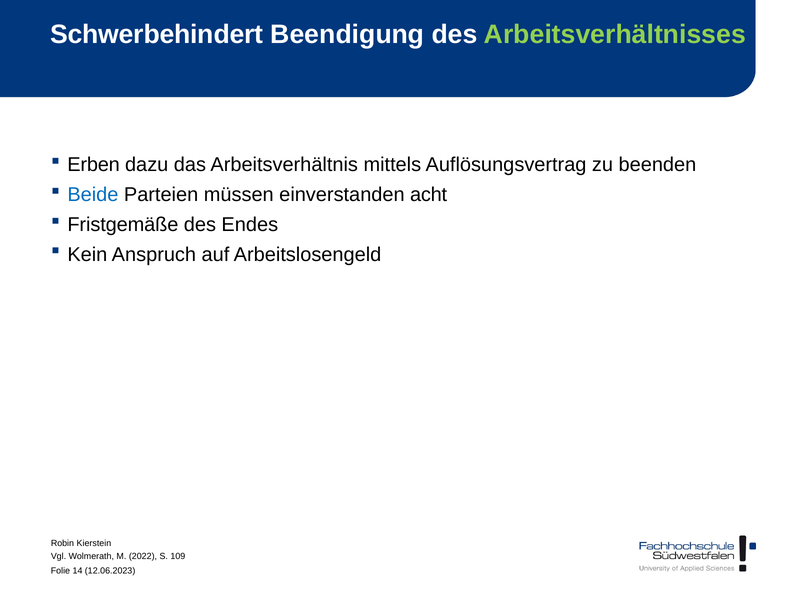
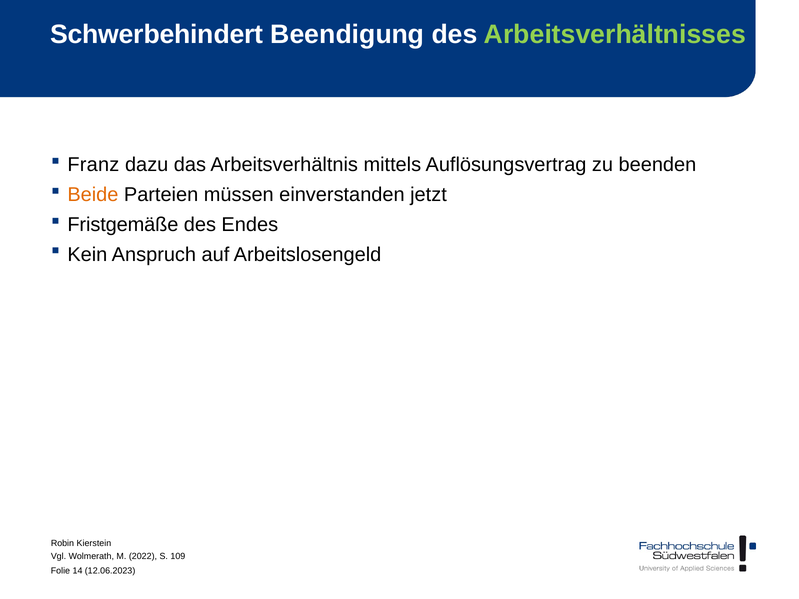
Erben: Erben -> Franz (93, 165)
Beide colour: blue -> orange (93, 195)
acht: acht -> jetzt (428, 195)
